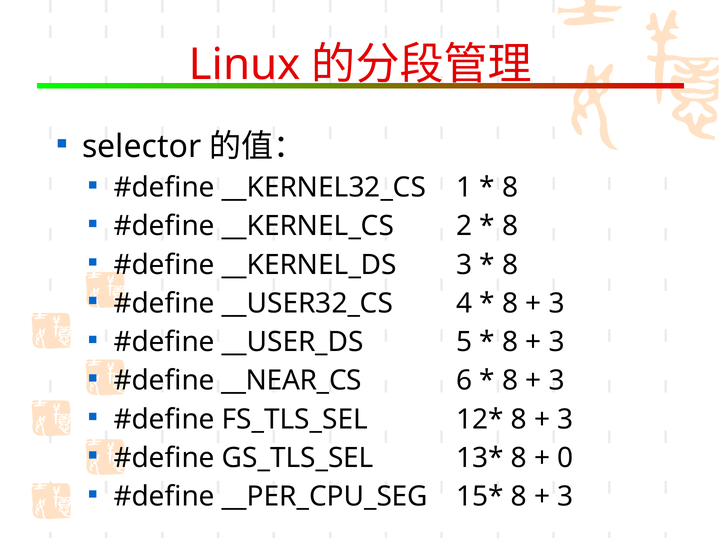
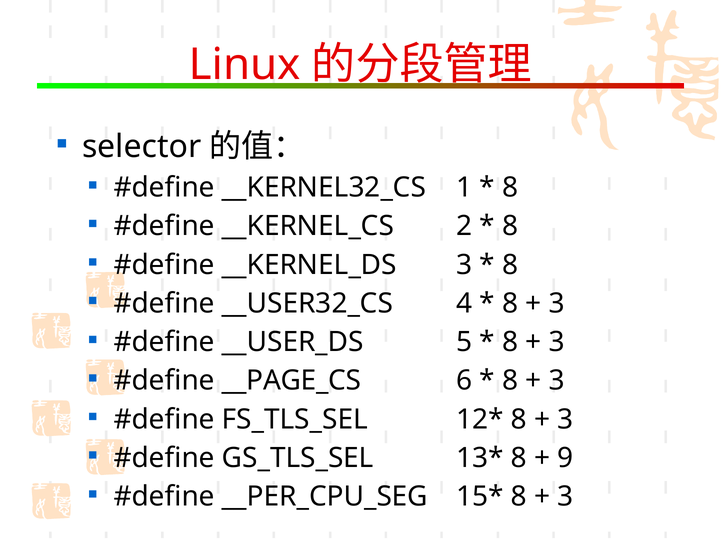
__NEAR_CS: __NEAR_CS -> __PAGE_CS (292, 381)
0: 0 -> 9 (565, 458)
